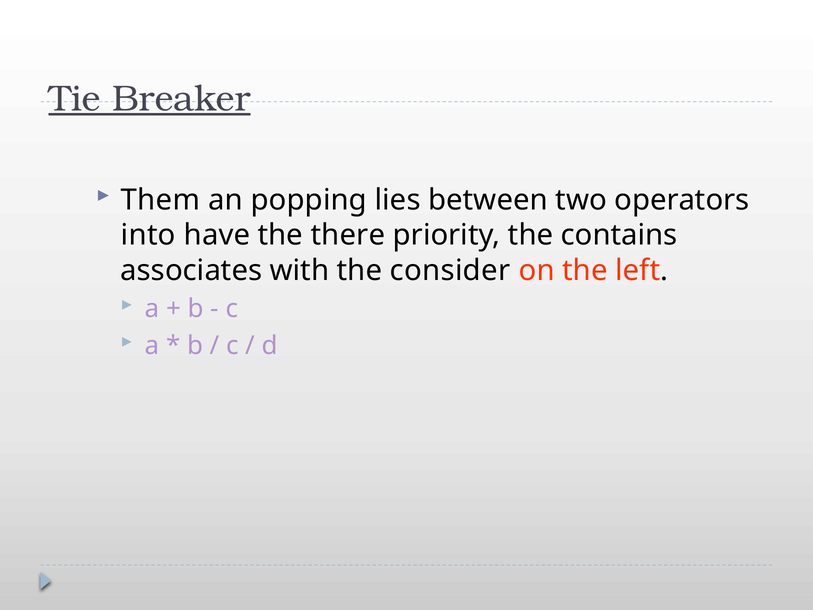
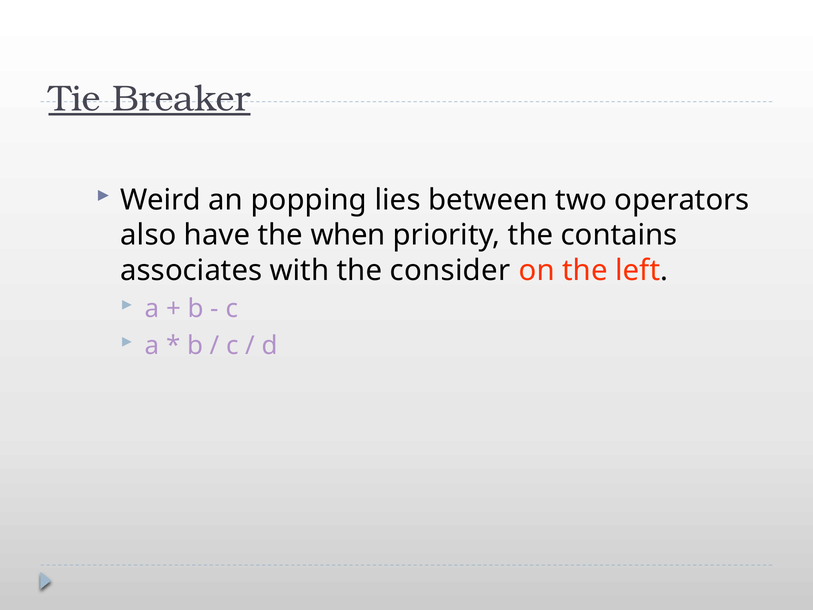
Them: Them -> Weird (161, 200)
into: into -> also (148, 235)
there: there -> when (348, 235)
